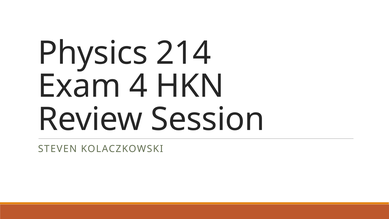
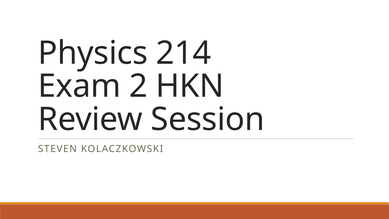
4: 4 -> 2 (138, 86)
